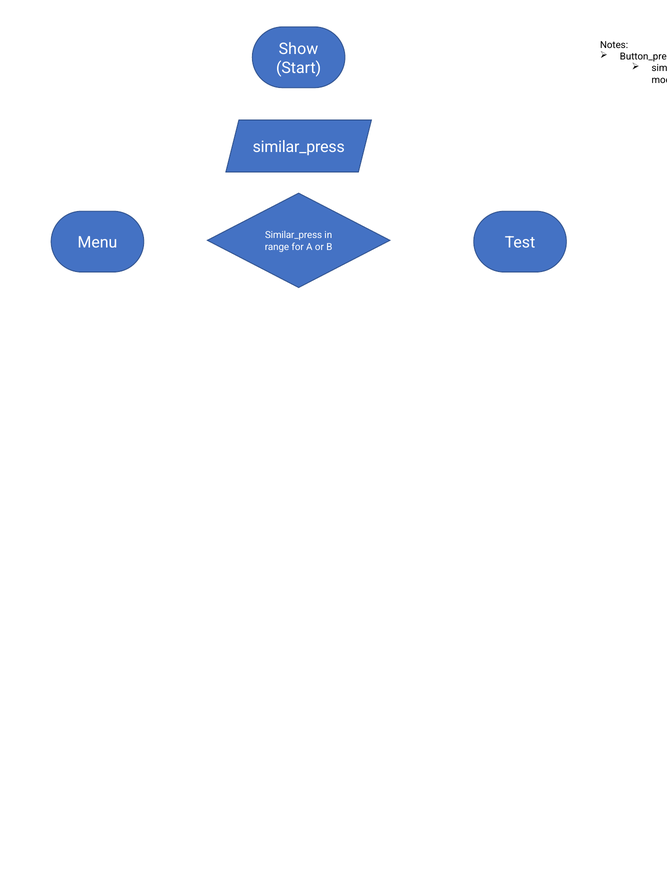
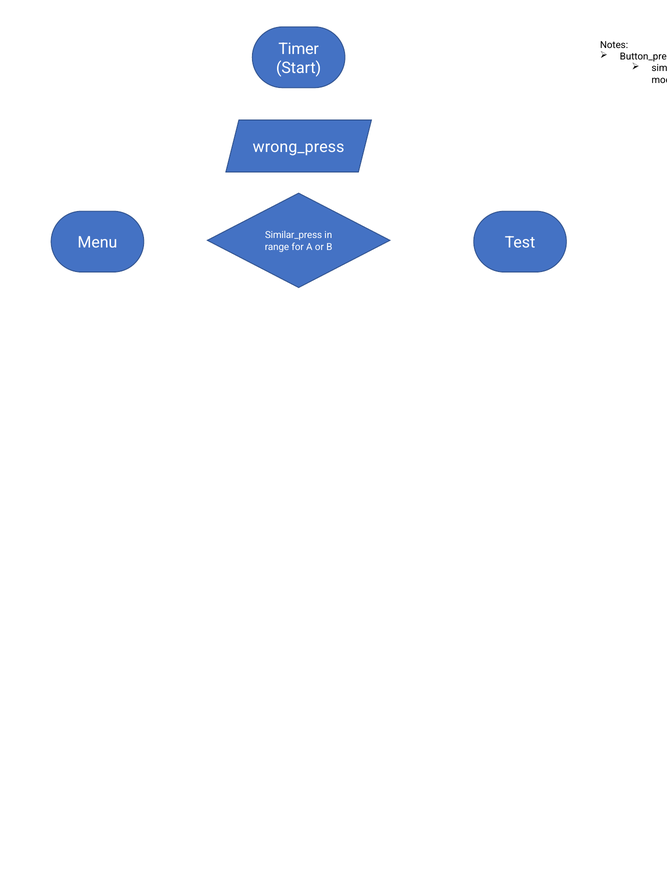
Show: Show -> Timer (299, 49)
similar_press: similar_press -> wrong_press (299, 147)
